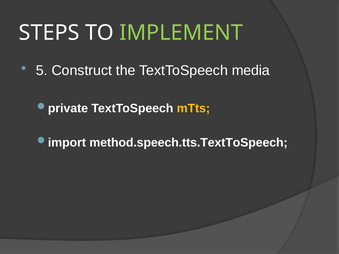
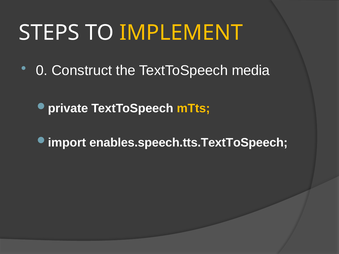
IMPLEMENT colour: light green -> yellow (181, 33)
5: 5 -> 0 (42, 70)
method.speech.tts.TextToSpeech: method.speech.tts.TextToSpeech -> enables.speech.tts.TextToSpeech (189, 143)
